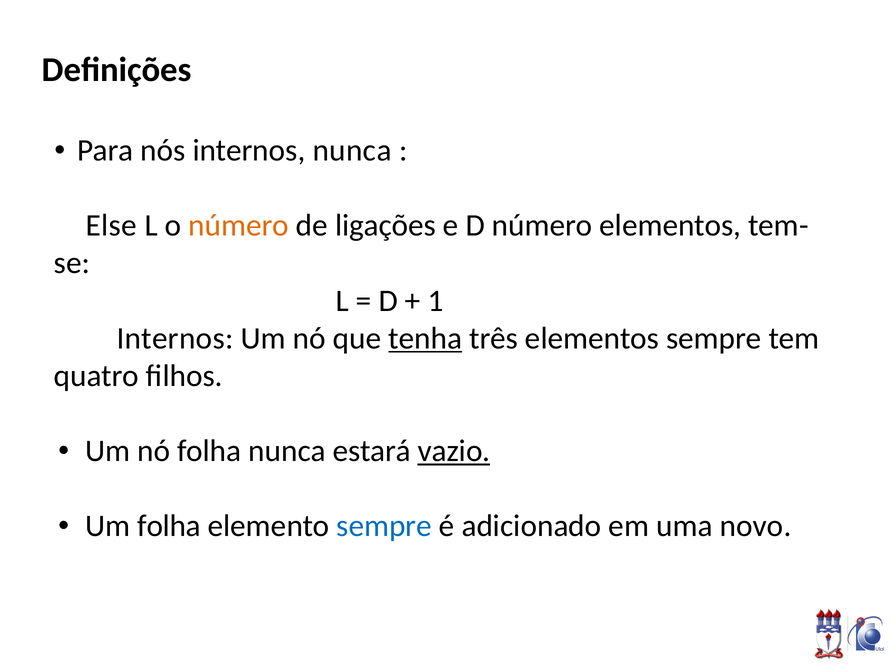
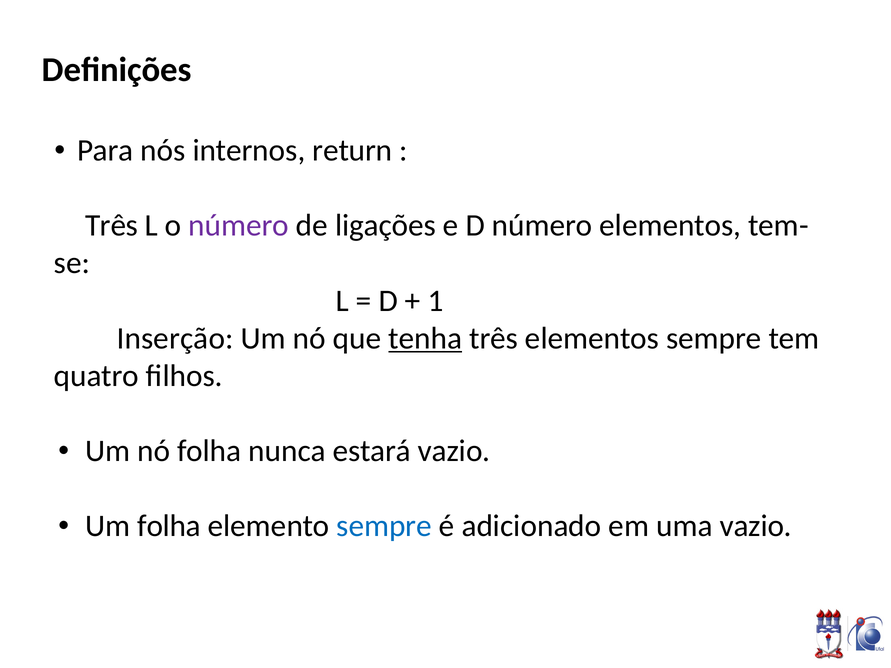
internos nunca: nunca -> return (352, 150)
Else: Else -> Três (112, 226)
número colour: orange -> purple (239, 226)
Internos: Internos -> Inserção (175, 338)
vazio underline: present -> none (454, 451)
uma novo: novo -> vazio (756, 526)
